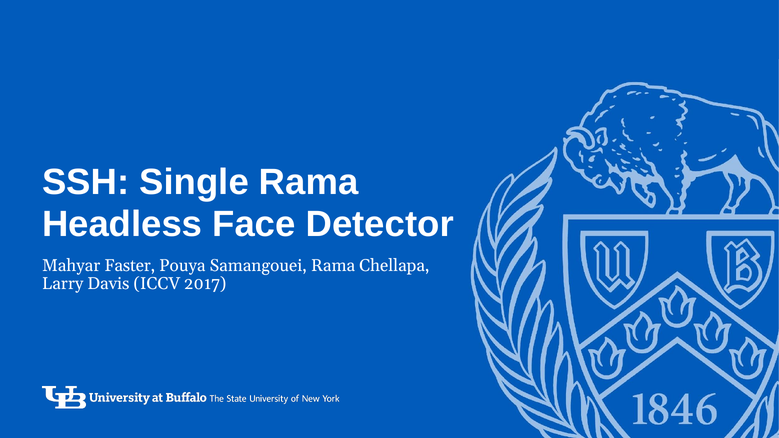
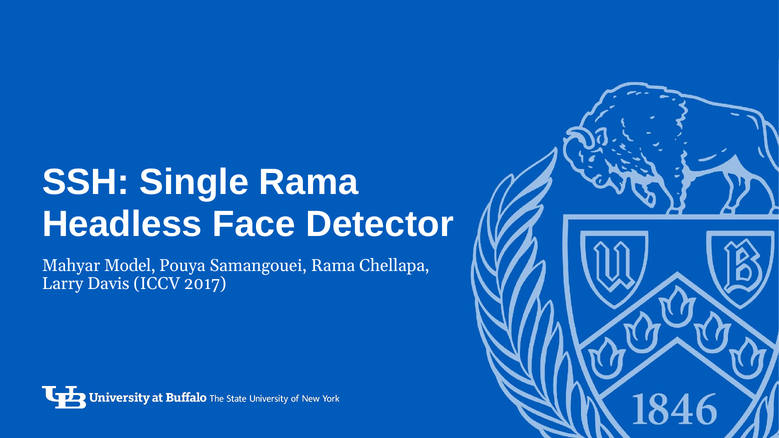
Faster: Faster -> Model (130, 266)
